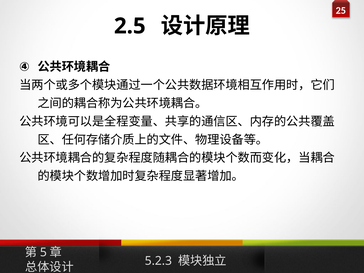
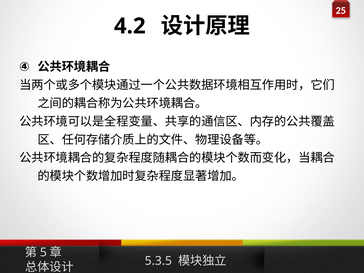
2.5: 2.5 -> 4.2 (130, 26)
5.2.3: 5.2.3 -> 5.3.5 (158, 261)
